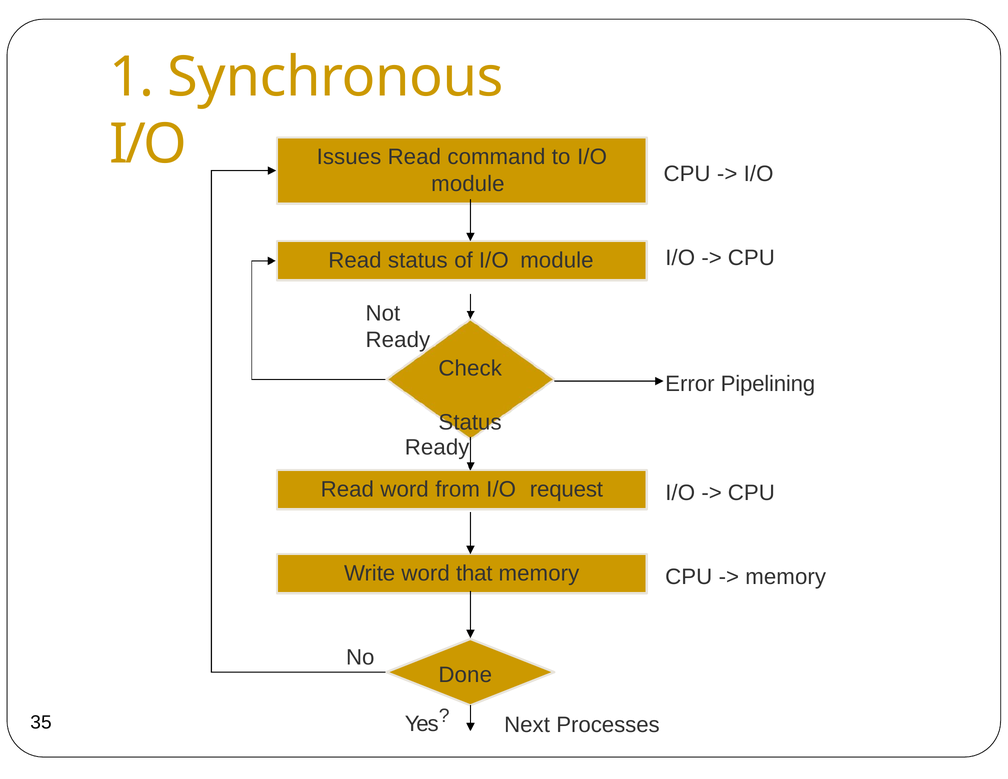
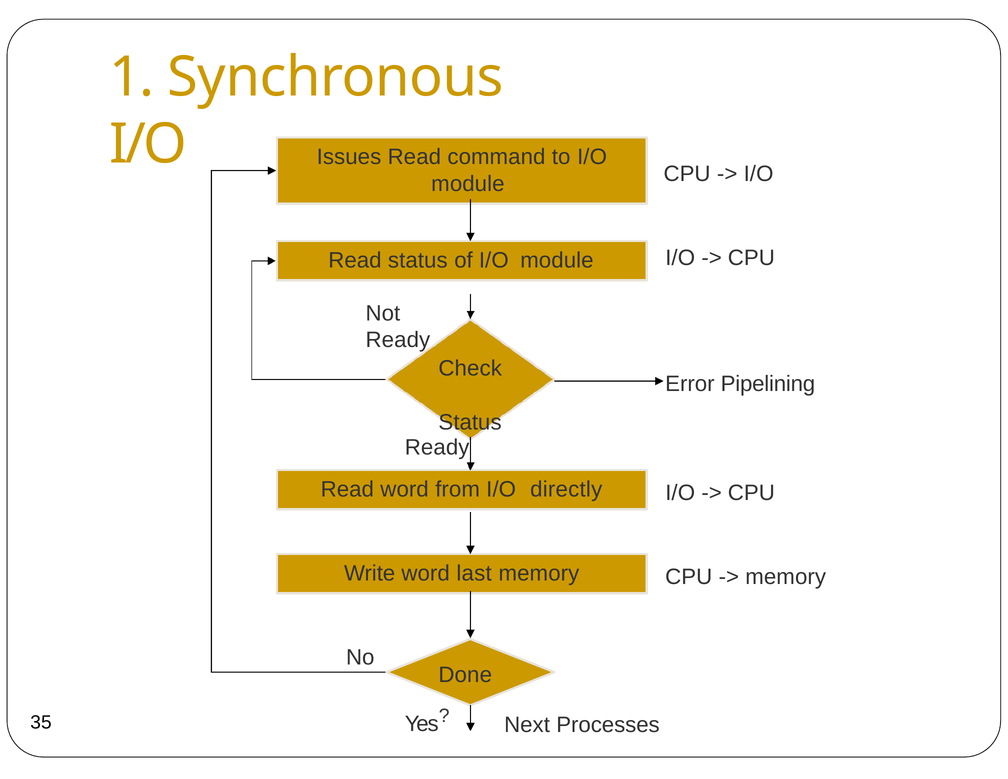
request: request -> directly (566, 489)
that: that -> last (474, 573)
